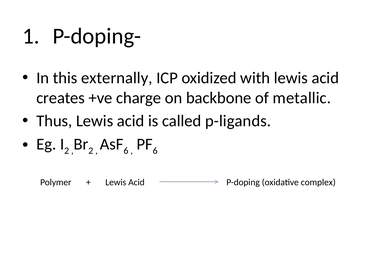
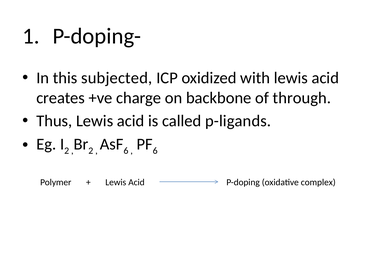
externally: externally -> subjected (117, 78)
metallic: metallic -> through (302, 98)
